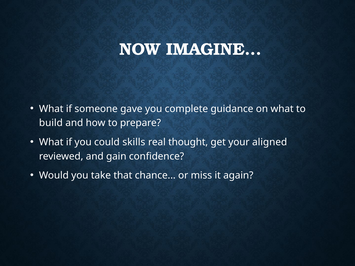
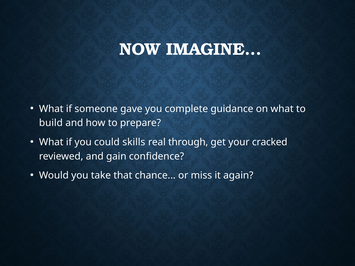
thought: thought -> through (188, 142)
aligned: aligned -> cracked (270, 142)
